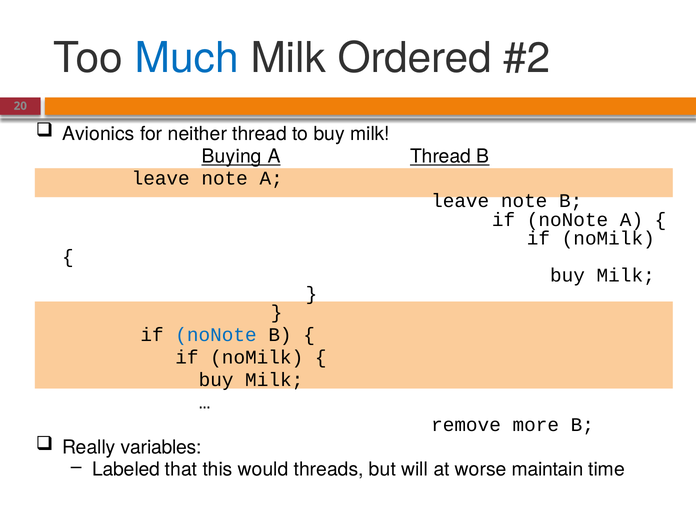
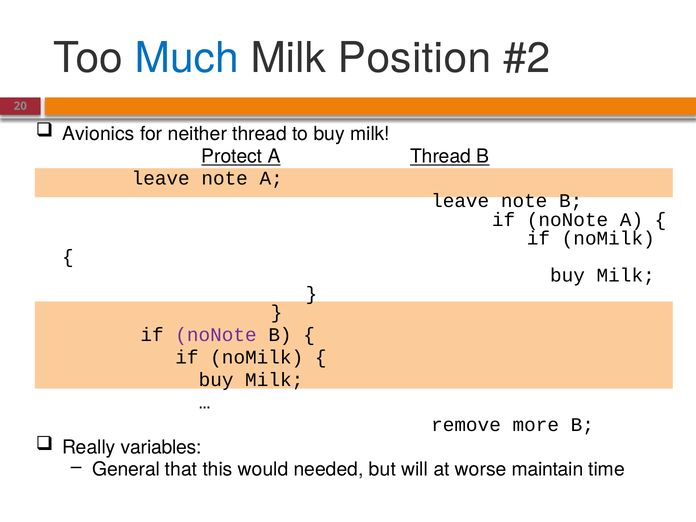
Ordered: Ordered -> Position (415, 58)
Buying: Buying -> Protect (232, 156)
noNote colour: blue -> purple (216, 335)
Labeled: Labeled -> General (126, 470)
threads: threads -> needed (329, 470)
